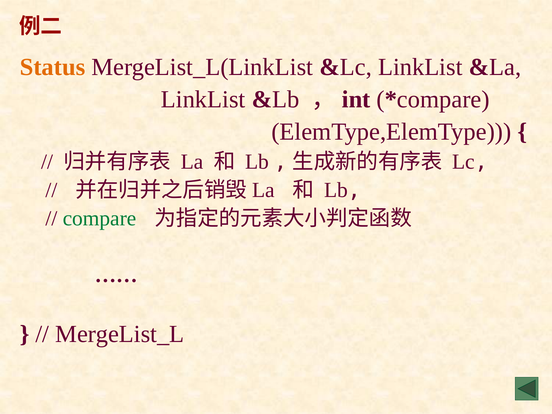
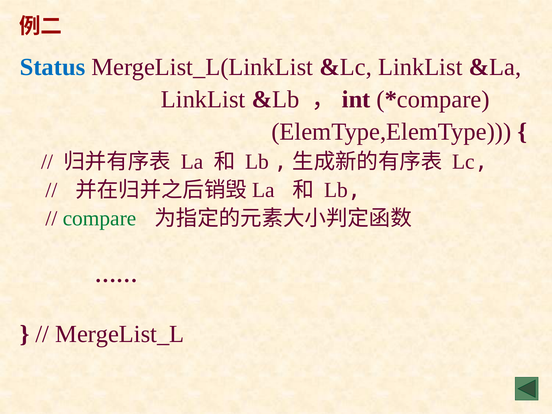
Status colour: orange -> blue (52, 67)
